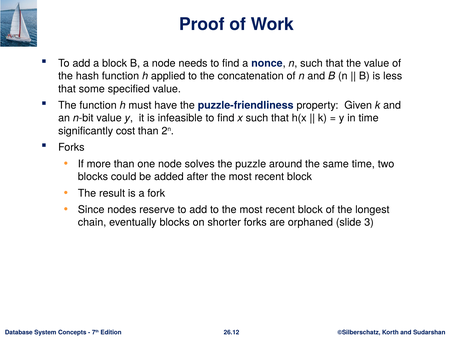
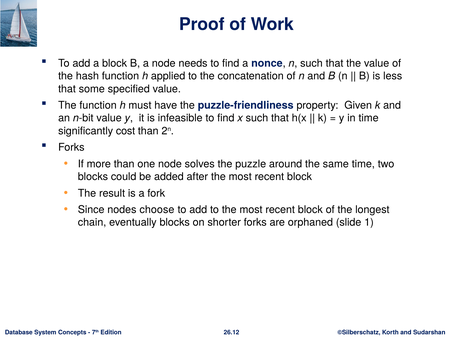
reserve: reserve -> choose (157, 209)
3: 3 -> 1 (369, 222)
